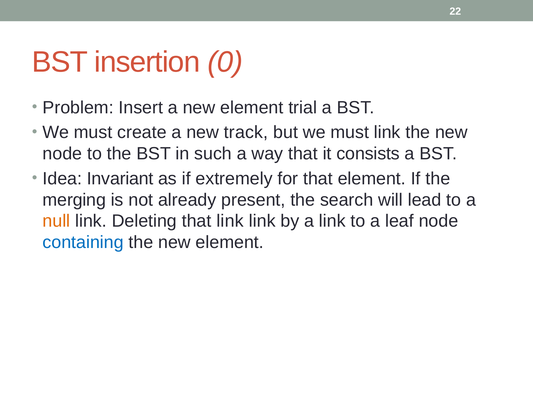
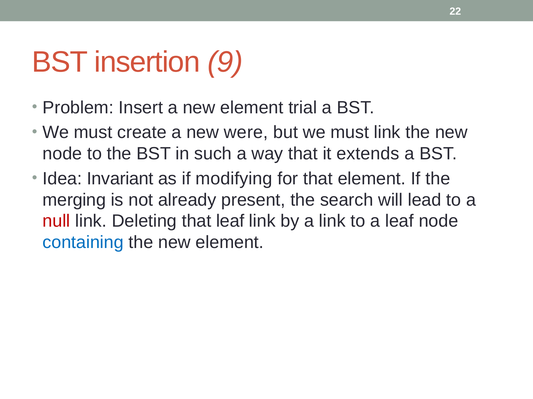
0: 0 -> 9 (225, 62)
track: track -> were (246, 133)
consists: consists -> extends (368, 154)
extremely: extremely -> modifying (234, 179)
null colour: orange -> red (56, 222)
that link: link -> leaf (230, 222)
